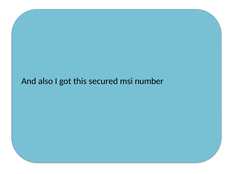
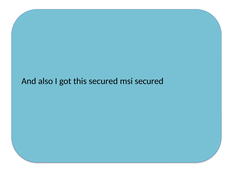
msi number: number -> secured (149, 81)
